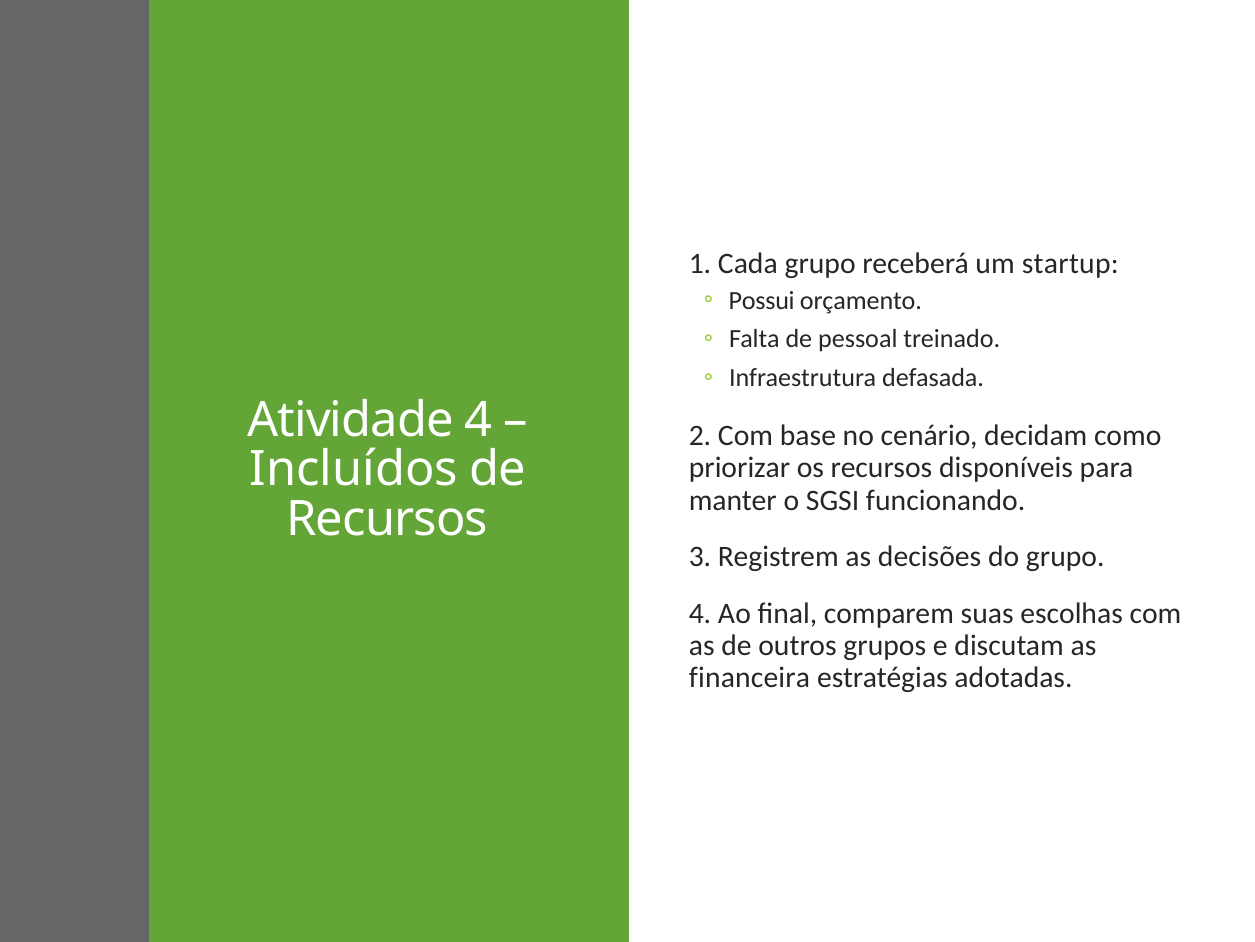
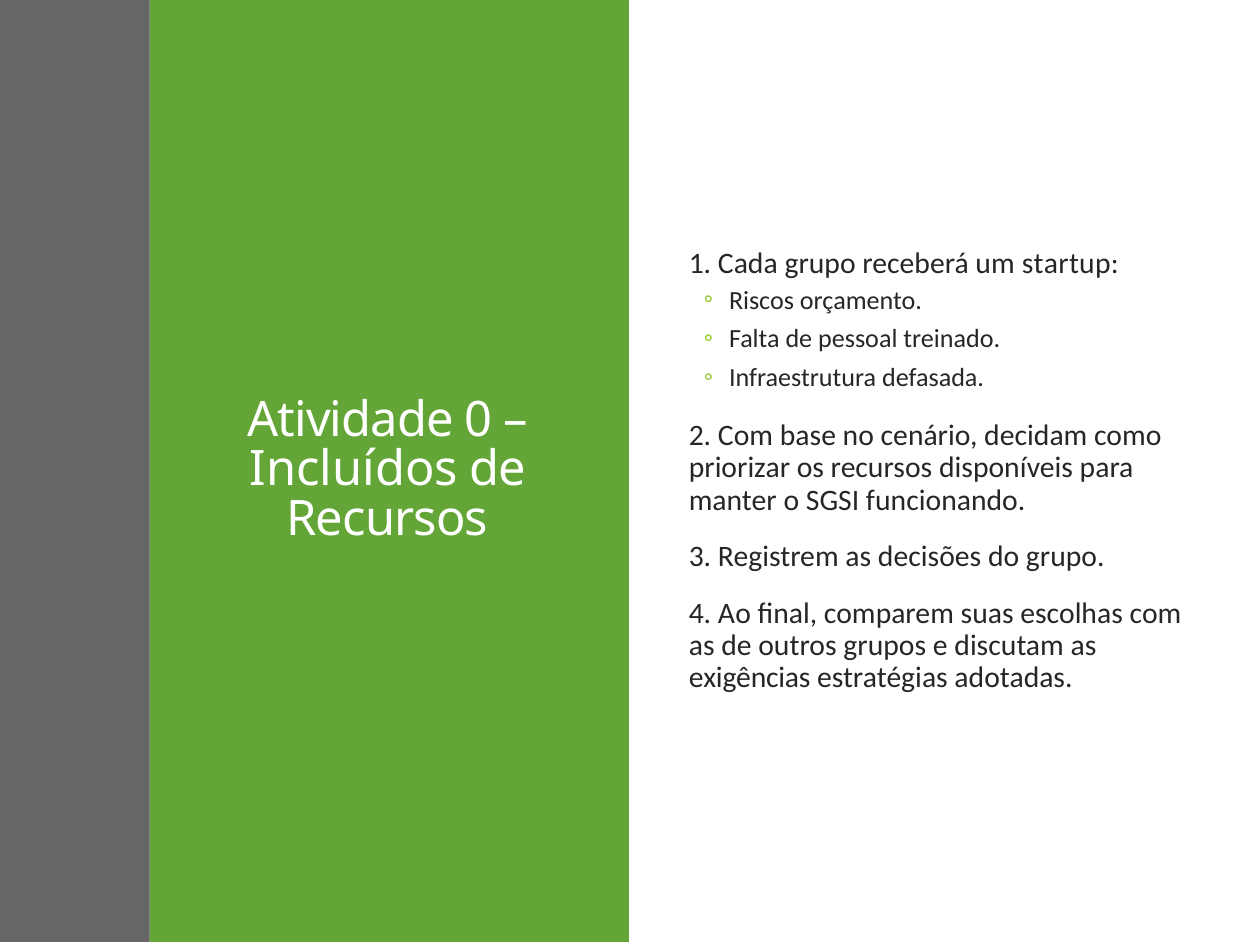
Possui: Possui -> Riscos (762, 300)
Atividade 4: 4 -> 0 (479, 420)
financeira: financeira -> exigências (750, 677)
